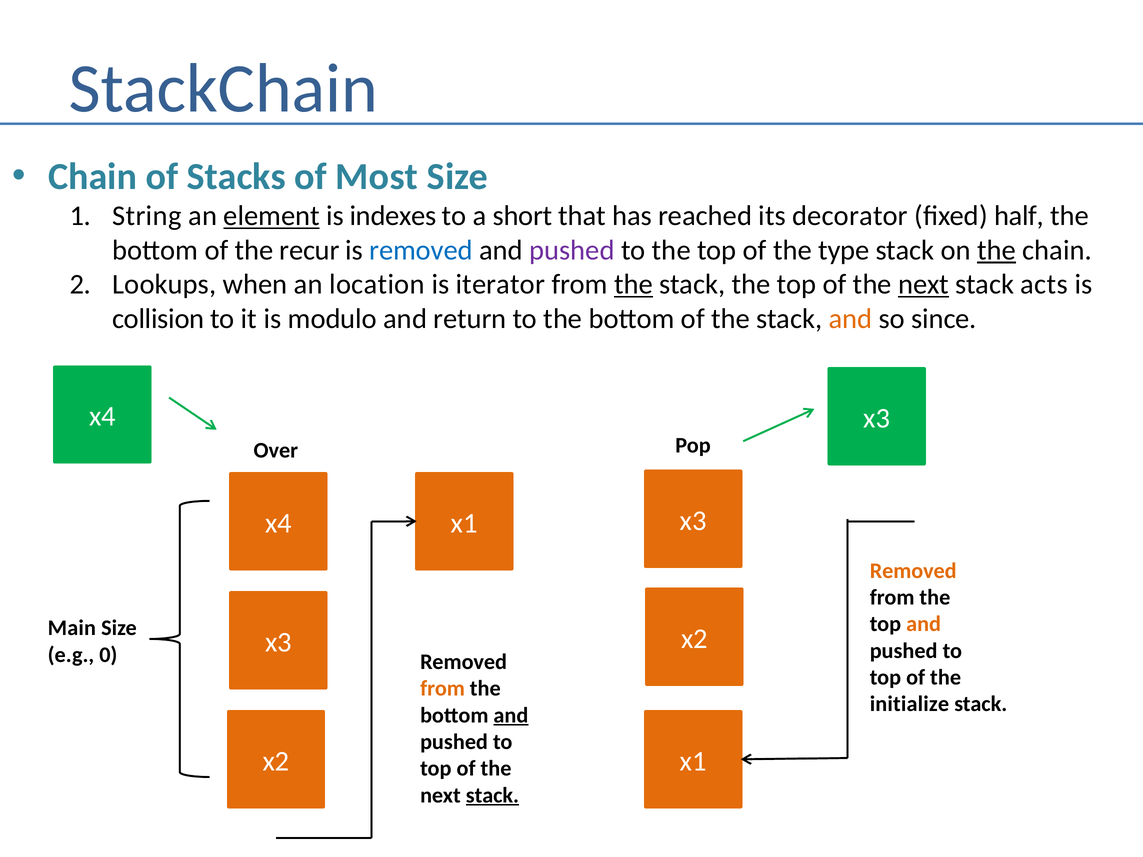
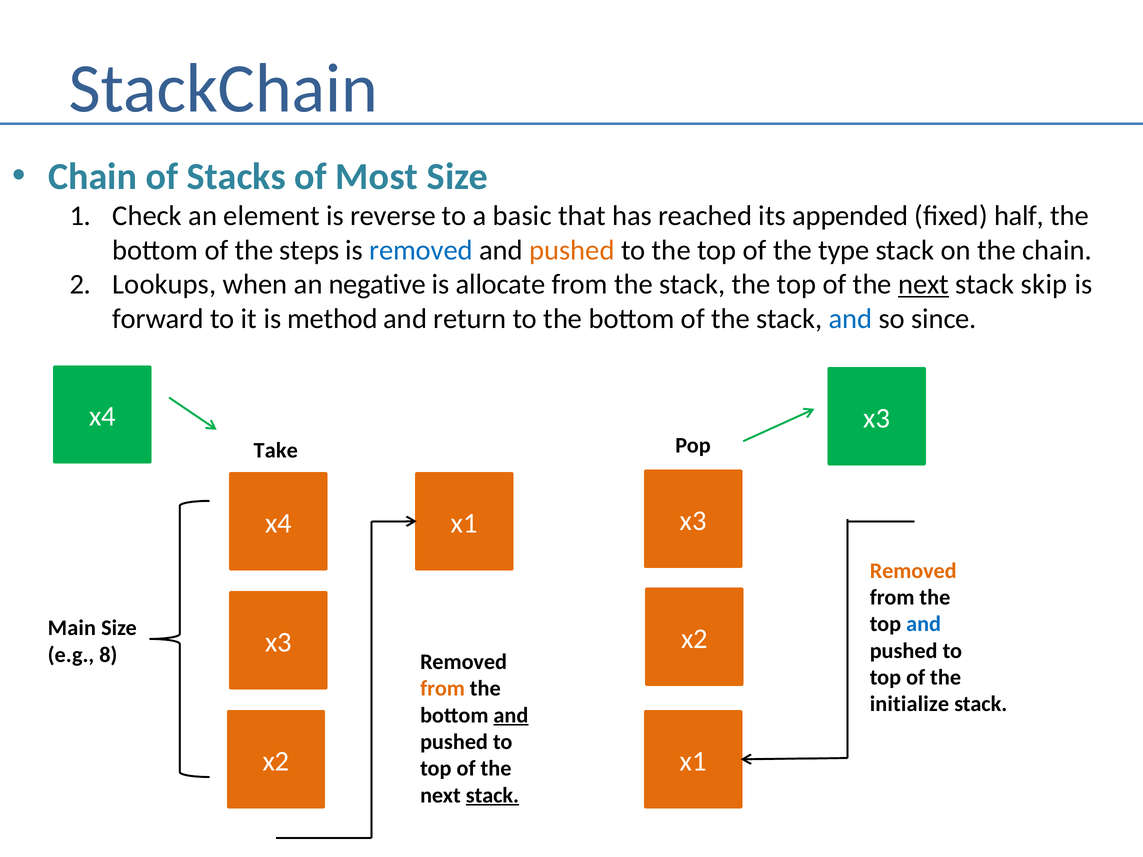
String: String -> Check (147, 216)
element underline: present -> none (272, 216)
indexes: indexes -> reverse (393, 216)
short: short -> basic (522, 216)
decorator: decorator -> appended (850, 216)
recur: recur -> steps (309, 250)
pushed colour: purple -> orange (572, 250)
the underline: present -> none (997, 250)
location: location -> negative (377, 285)
iterator: iterator -> allocate (501, 285)
the underline: present -> none (634, 285)
acts: acts -> skip (1044, 285)
collision: collision -> forward (158, 319)
modulo: modulo -> method (332, 319)
and colour: orange -> blue (851, 319)
Over: Over -> Take (276, 450)
and colour: orange -> blue (924, 624)
0: 0 -> 8 (108, 655)
